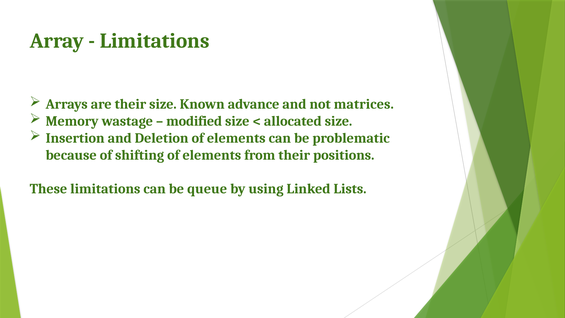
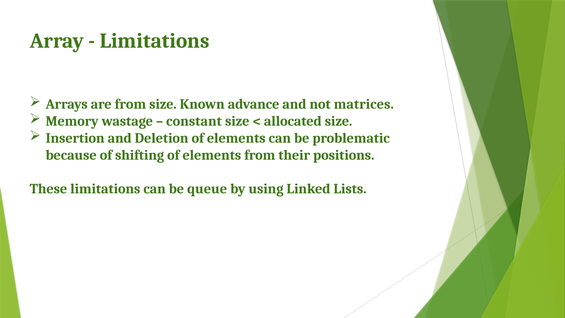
are their: their -> from (130, 104)
modified: modified -> constant (194, 121)
